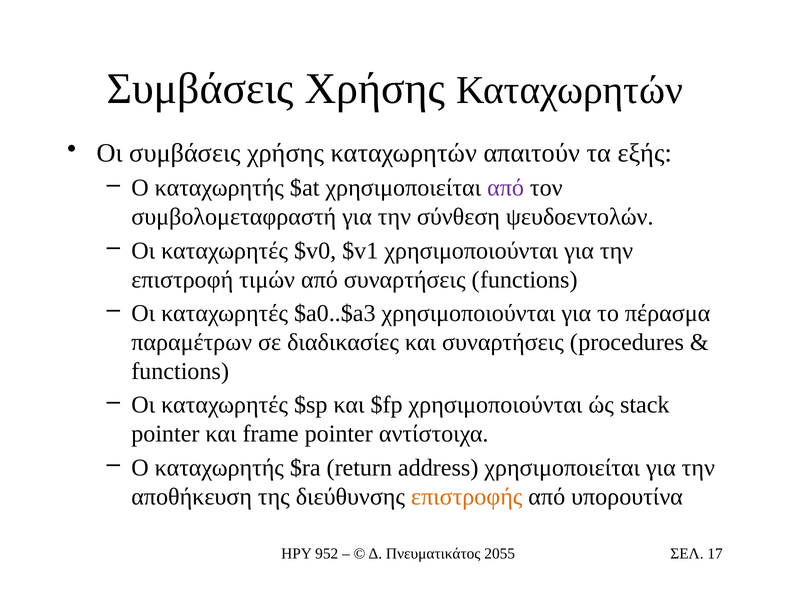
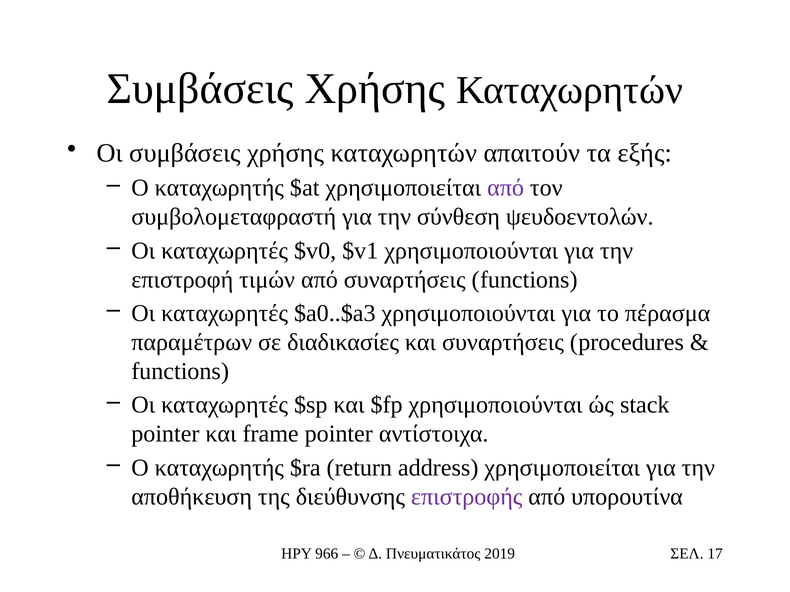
επιστροφής colour: orange -> purple (467, 497)
952: 952 -> 966 (327, 554)
2055: 2055 -> 2019 (500, 554)
